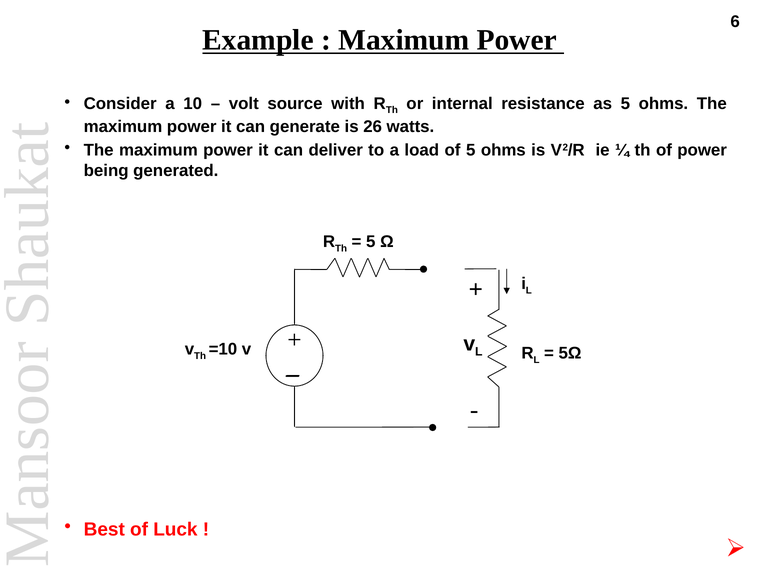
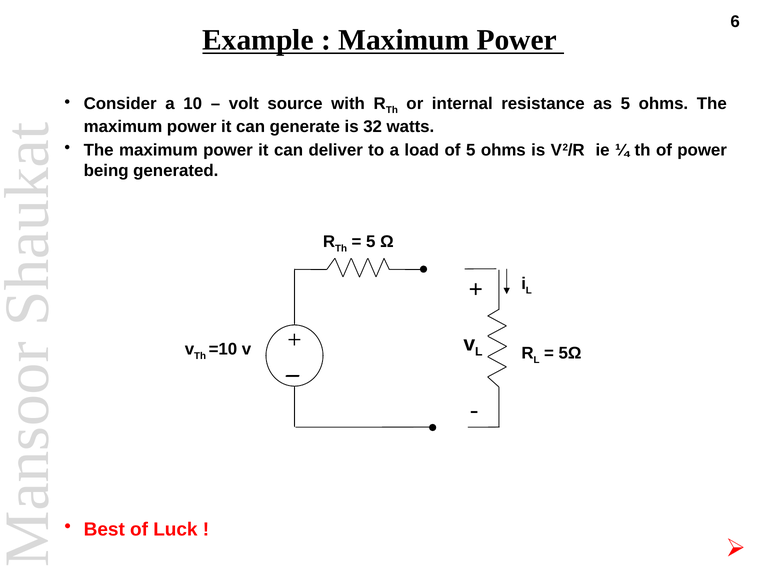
26: 26 -> 32 (373, 127)
